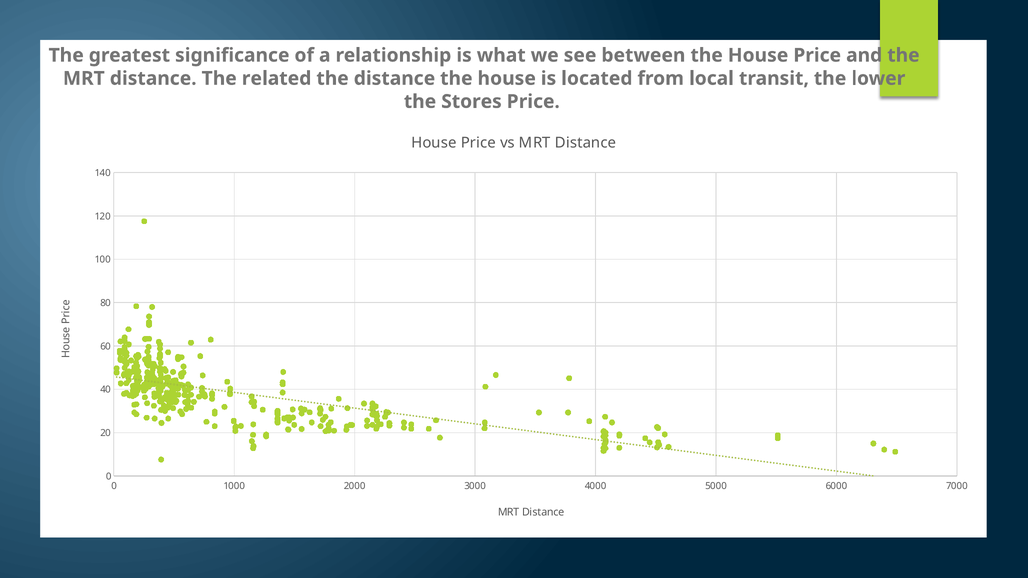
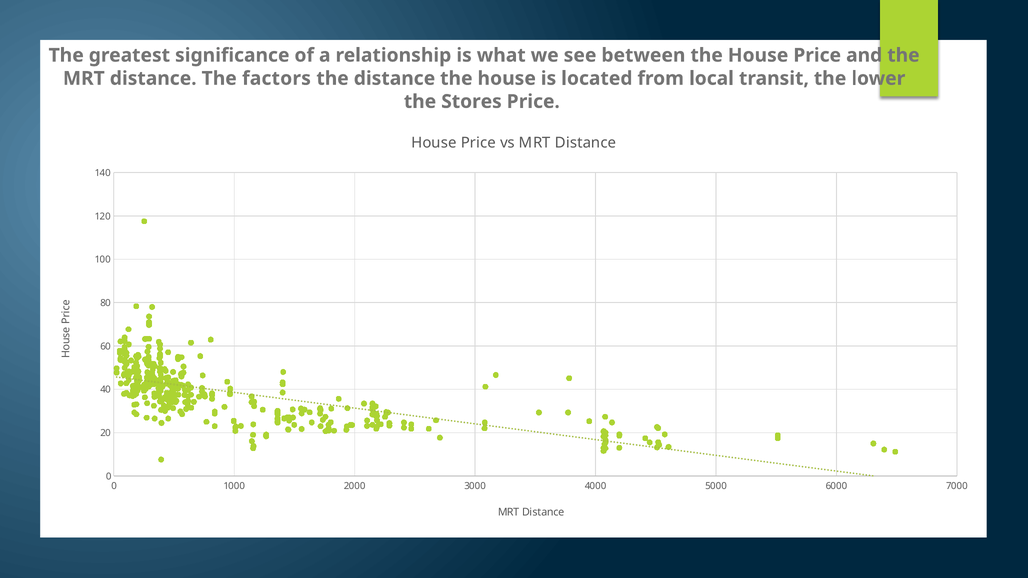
related: related -> factors (276, 78)
